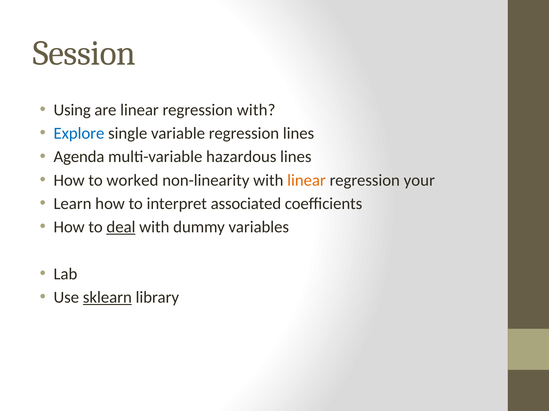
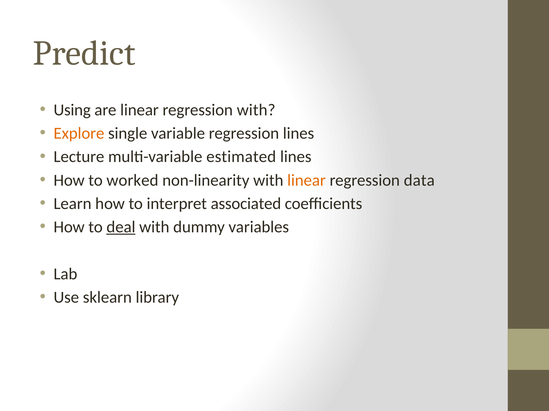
Session: Session -> Predict (84, 53)
Explore colour: blue -> orange (79, 134)
Agenda: Agenda -> Lecture (79, 157)
hazardous: hazardous -> estimated (241, 157)
your: your -> data (419, 180)
sklearn underline: present -> none (107, 298)
